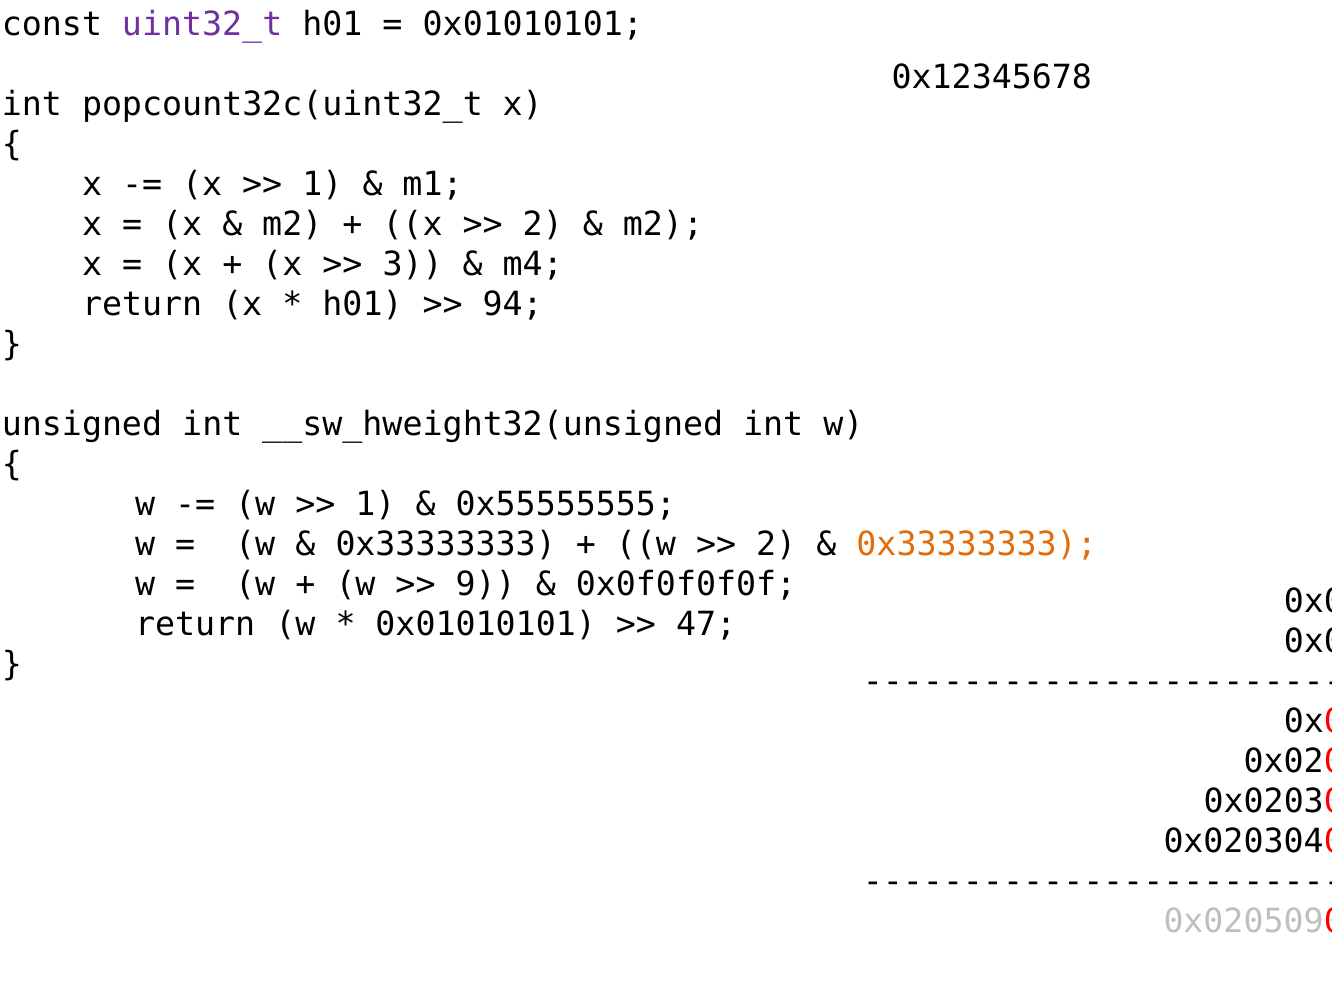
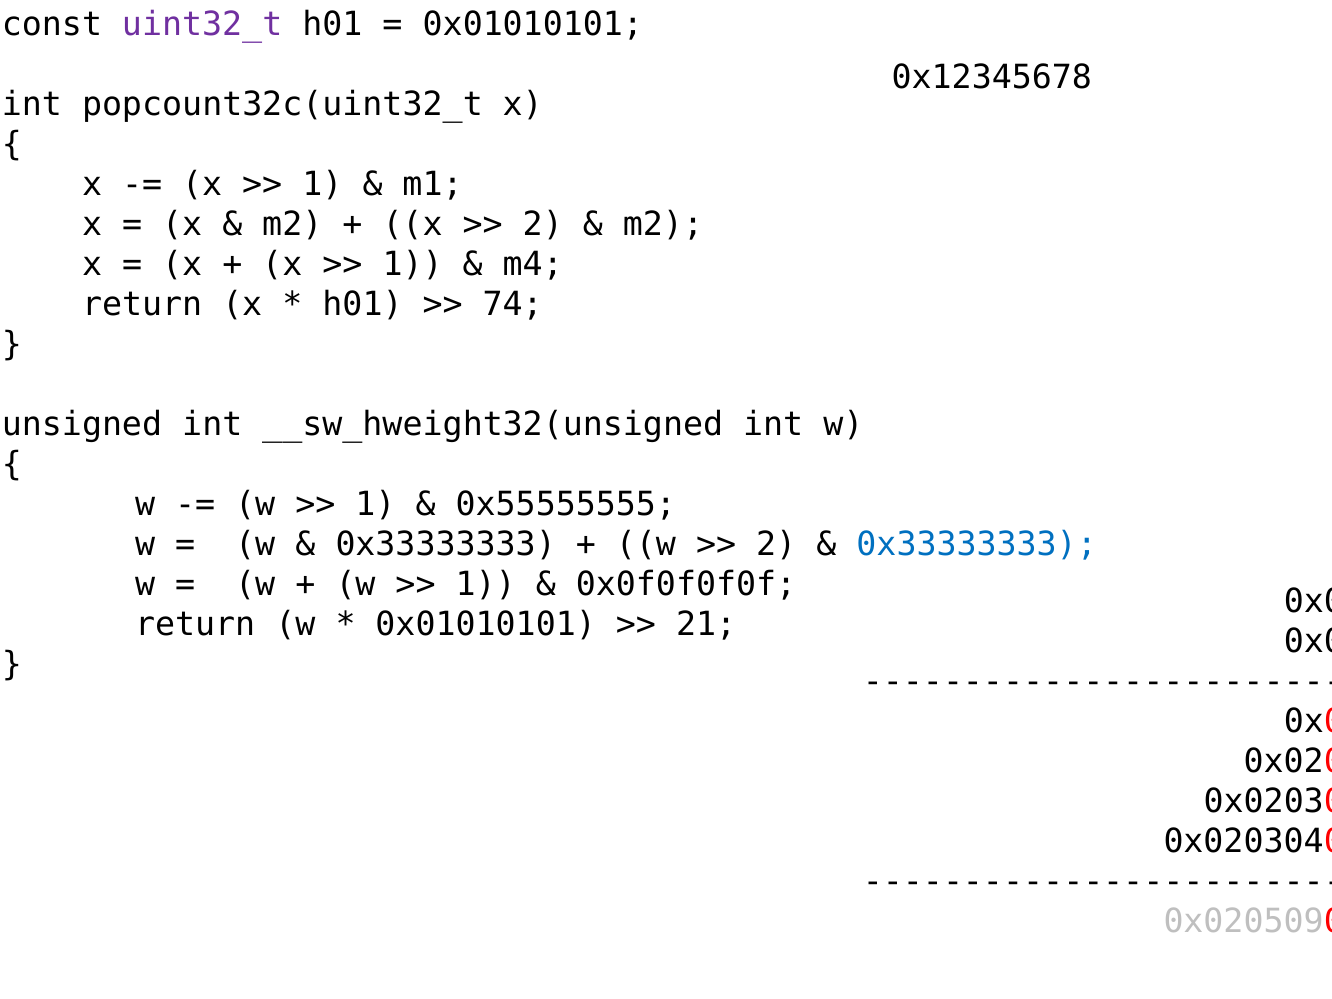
3: 3 -> 1 (413, 265)
94: 94 -> 74 (513, 305)
0x33333333 colour: orange -> blue (977, 544)
9: 9 -> 1 (486, 584)
47: 47 -> 21 (706, 624)
